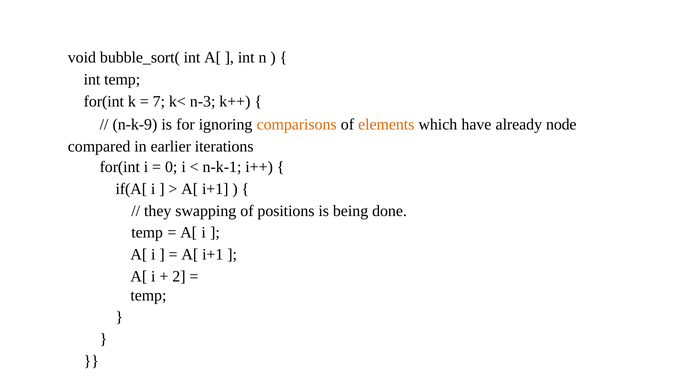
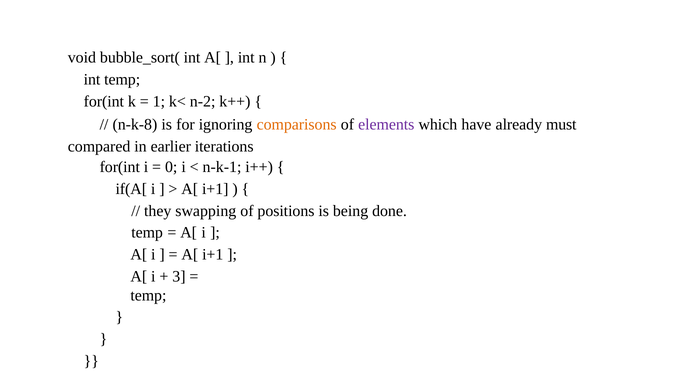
7: 7 -> 1 (159, 102)
n-3: n-3 -> n-2 (203, 102)
n-k-9: n-k-9 -> n-k-8 (135, 125)
elements colour: orange -> purple (386, 125)
node: node -> must (561, 125)
2: 2 -> 3 (179, 277)
